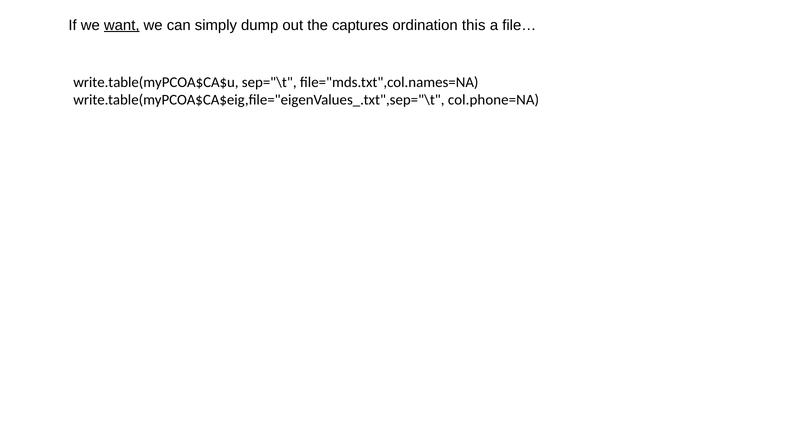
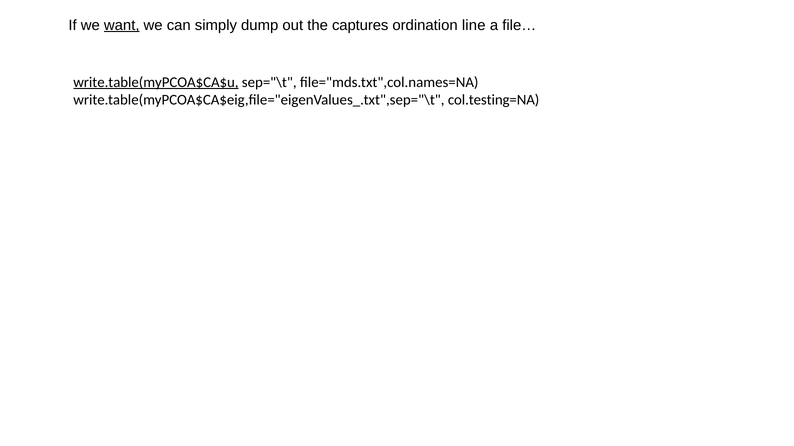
this: this -> line (474, 25)
write.table(myPCOA$CA$u underline: none -> present (156, 82)
col.phone=NA: col.phone=NA -> col.testing=NA (494, 100)
